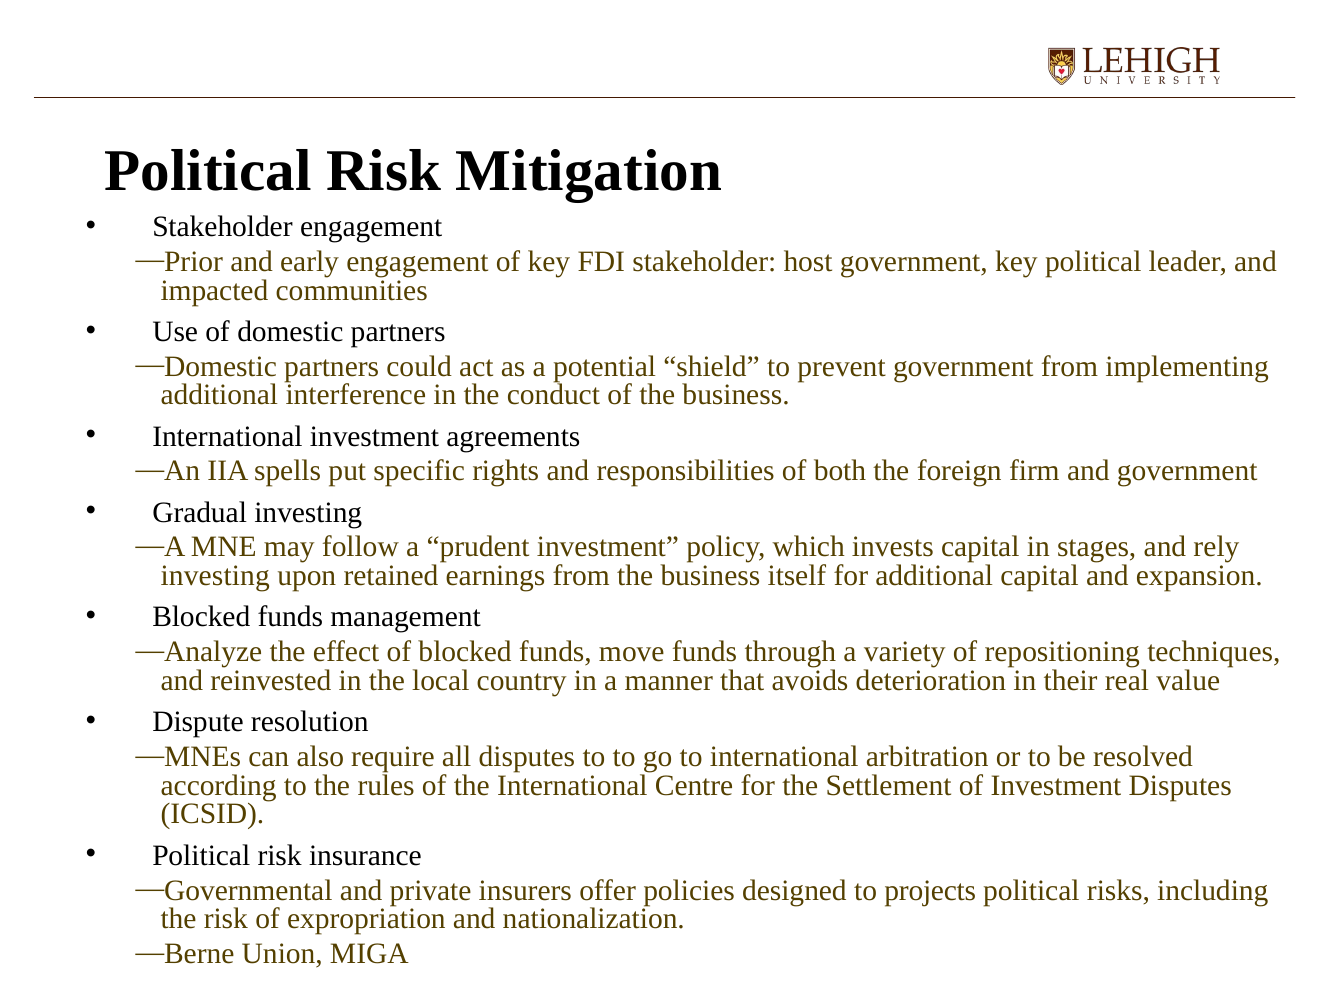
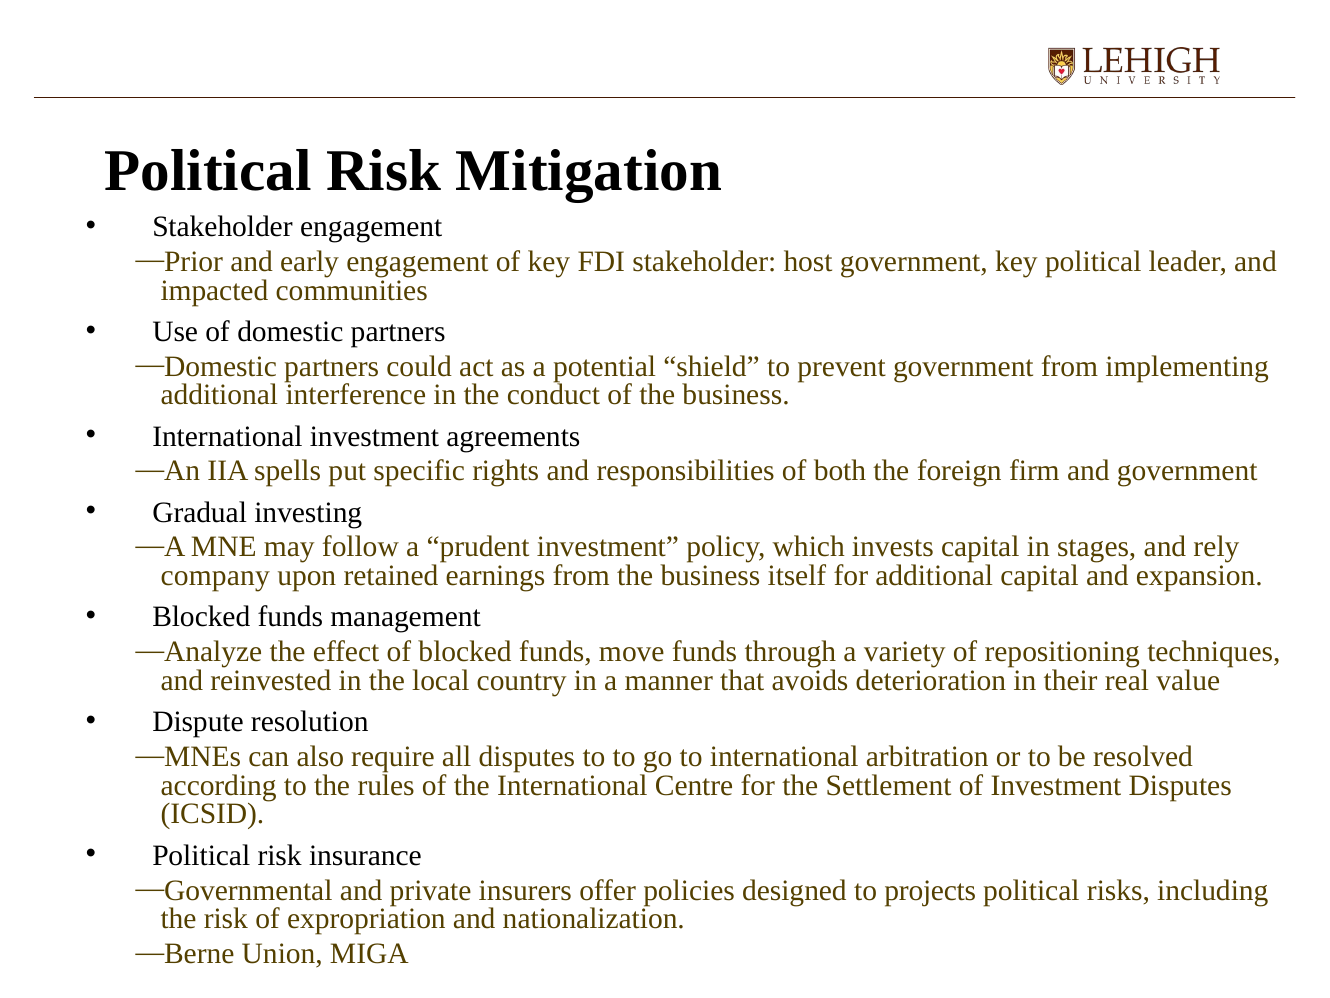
investing: investing -> company (215, 576)
